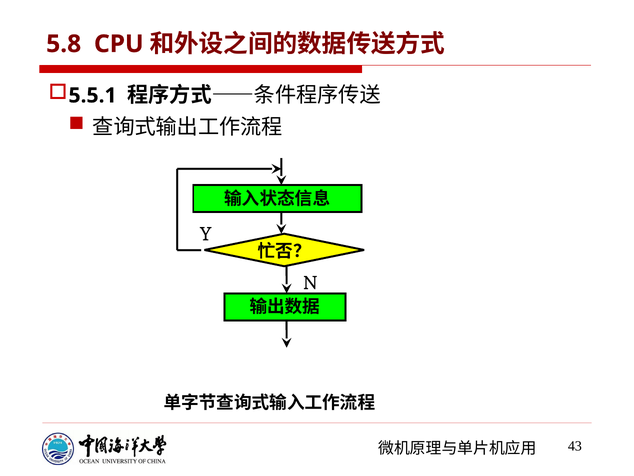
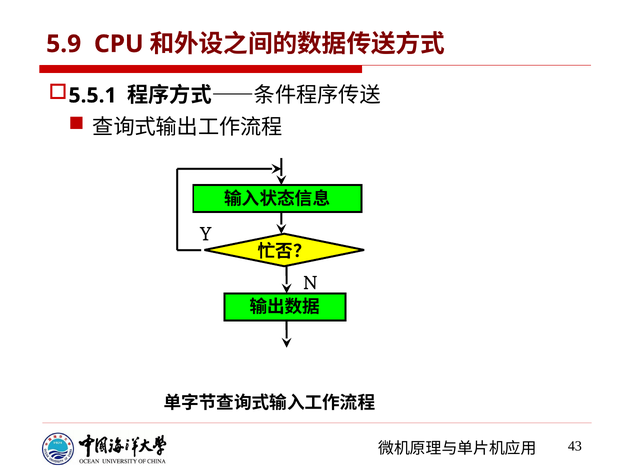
5.8: 5.8 -> 5.9 (64, 44)
